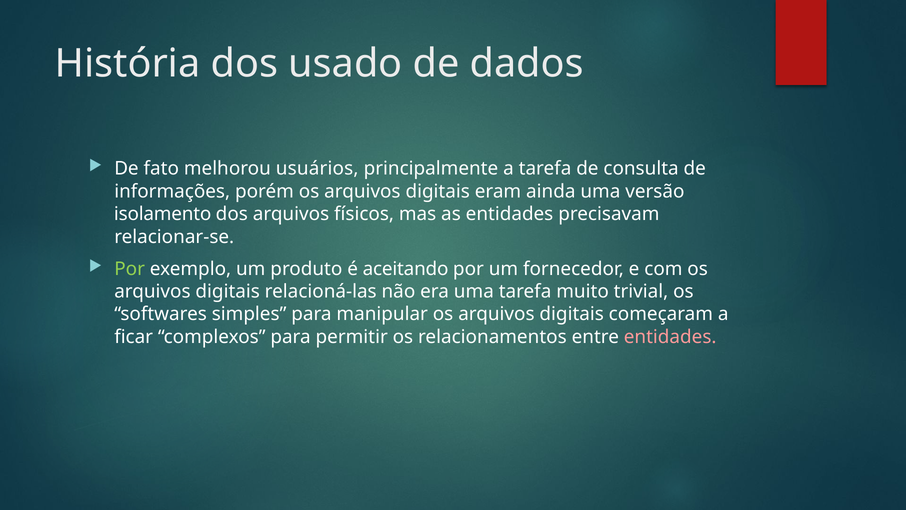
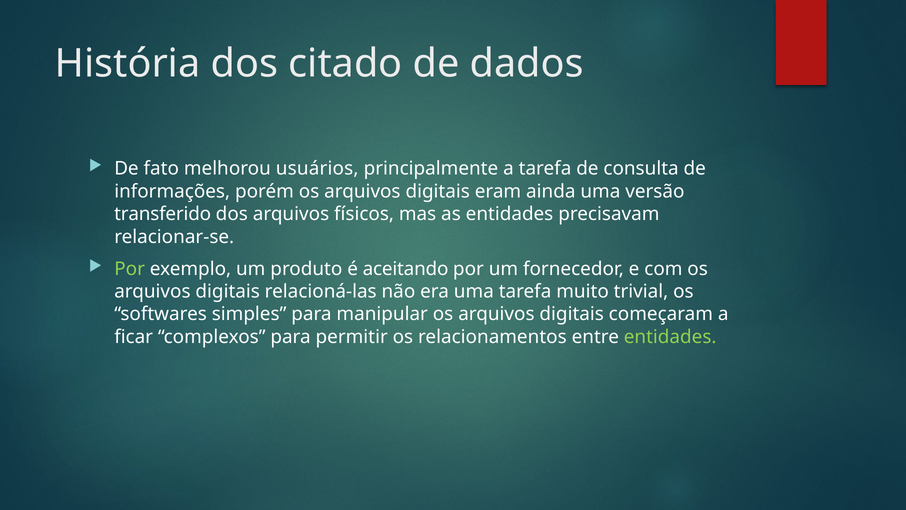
usado: usado -> citado (345, 64)
isolamento: isolamento -> transferido (163, 214)
entidades colour: pink -> light green (670, 337)
